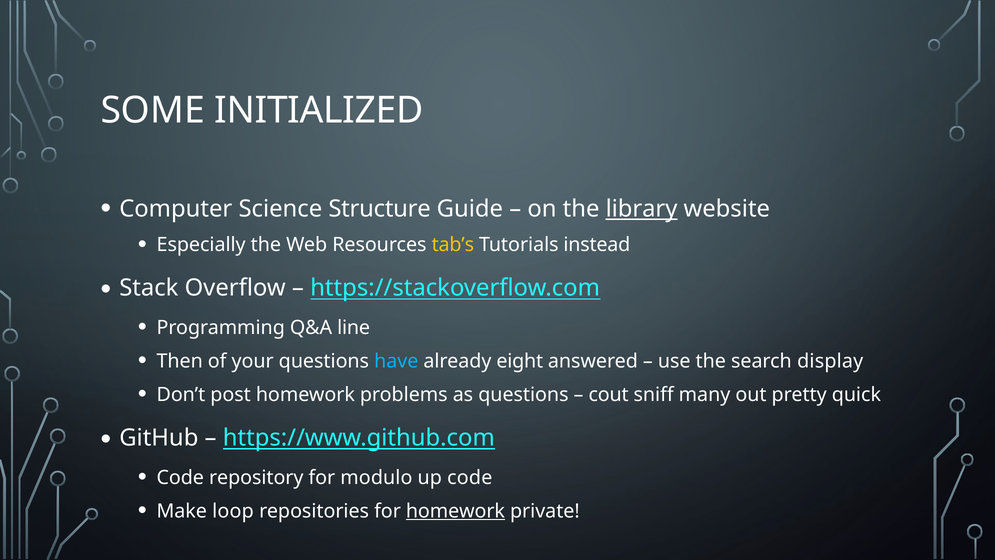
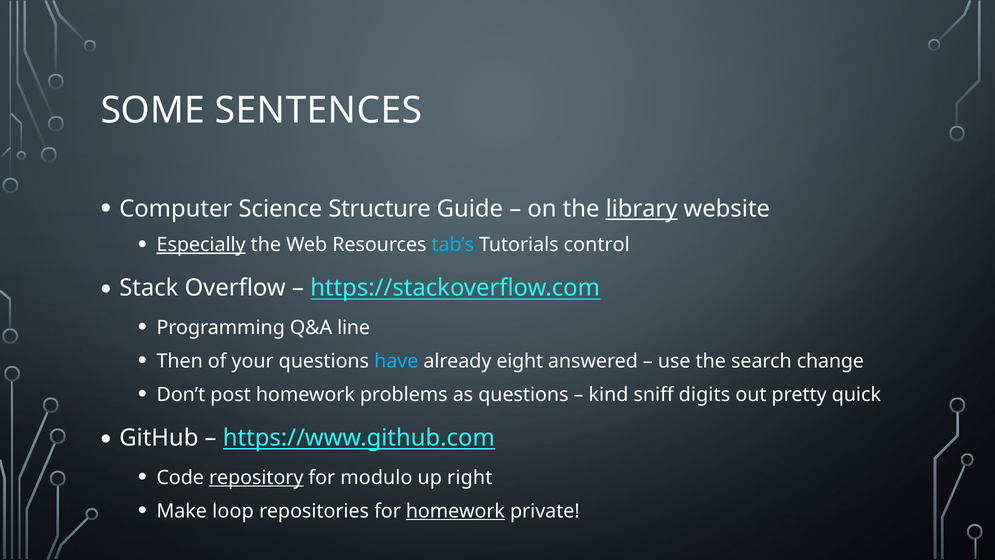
INITIALIZED: INITIALIZED -> SENTENCES (319, 111)
Especially underline: none -> present (201, 245)
tab’s colour: yellow -> light blue (453, 245)
instead: instead -> control (597, 245)
display: display -> change (830, 361)
cout: cout -> kind (608, 394)
many: many -> digits (704, 394)
repository underline: none -> present (256, 477)
up code: code -> right (470, 477)
